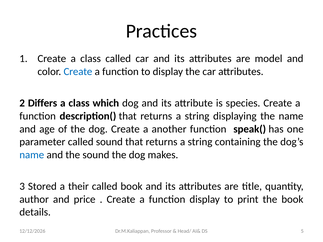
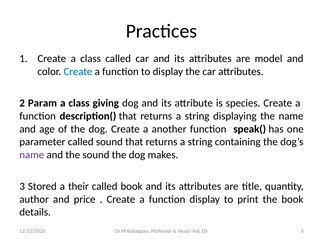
Differs: Differs -> Param (42, 103)
which: which -> giving (106, 103)
name colour: blue -> purple (32, 155)
